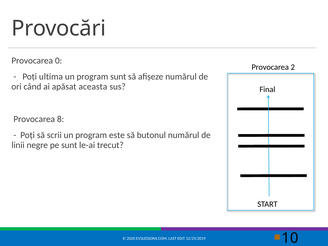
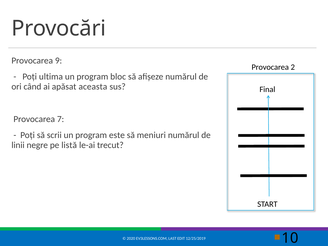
0: 0 -> 9 (59, 61)
program sunt: sunt -> bloc (118, 77)
8: 8 -> 7 (61, 119)
butonul: butonul -> meniuri (151, 135)
pe sunt: sunt -> listă (69, 145)
